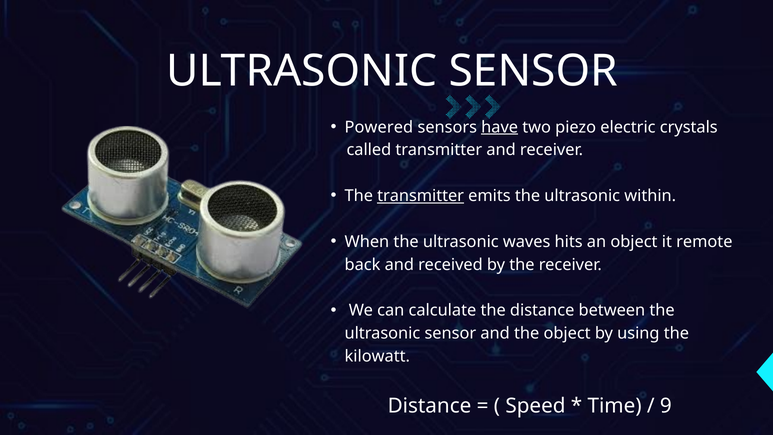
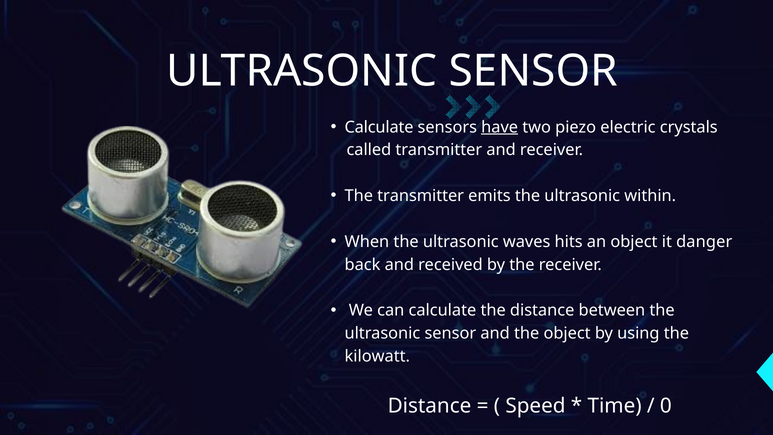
Powered: Powered -> Calculate (379, 127)
transmitter underline: present -> none (421, 196)
remote: remote -> danger (704, 242)
9: 9 -> 0 (666, 406)
